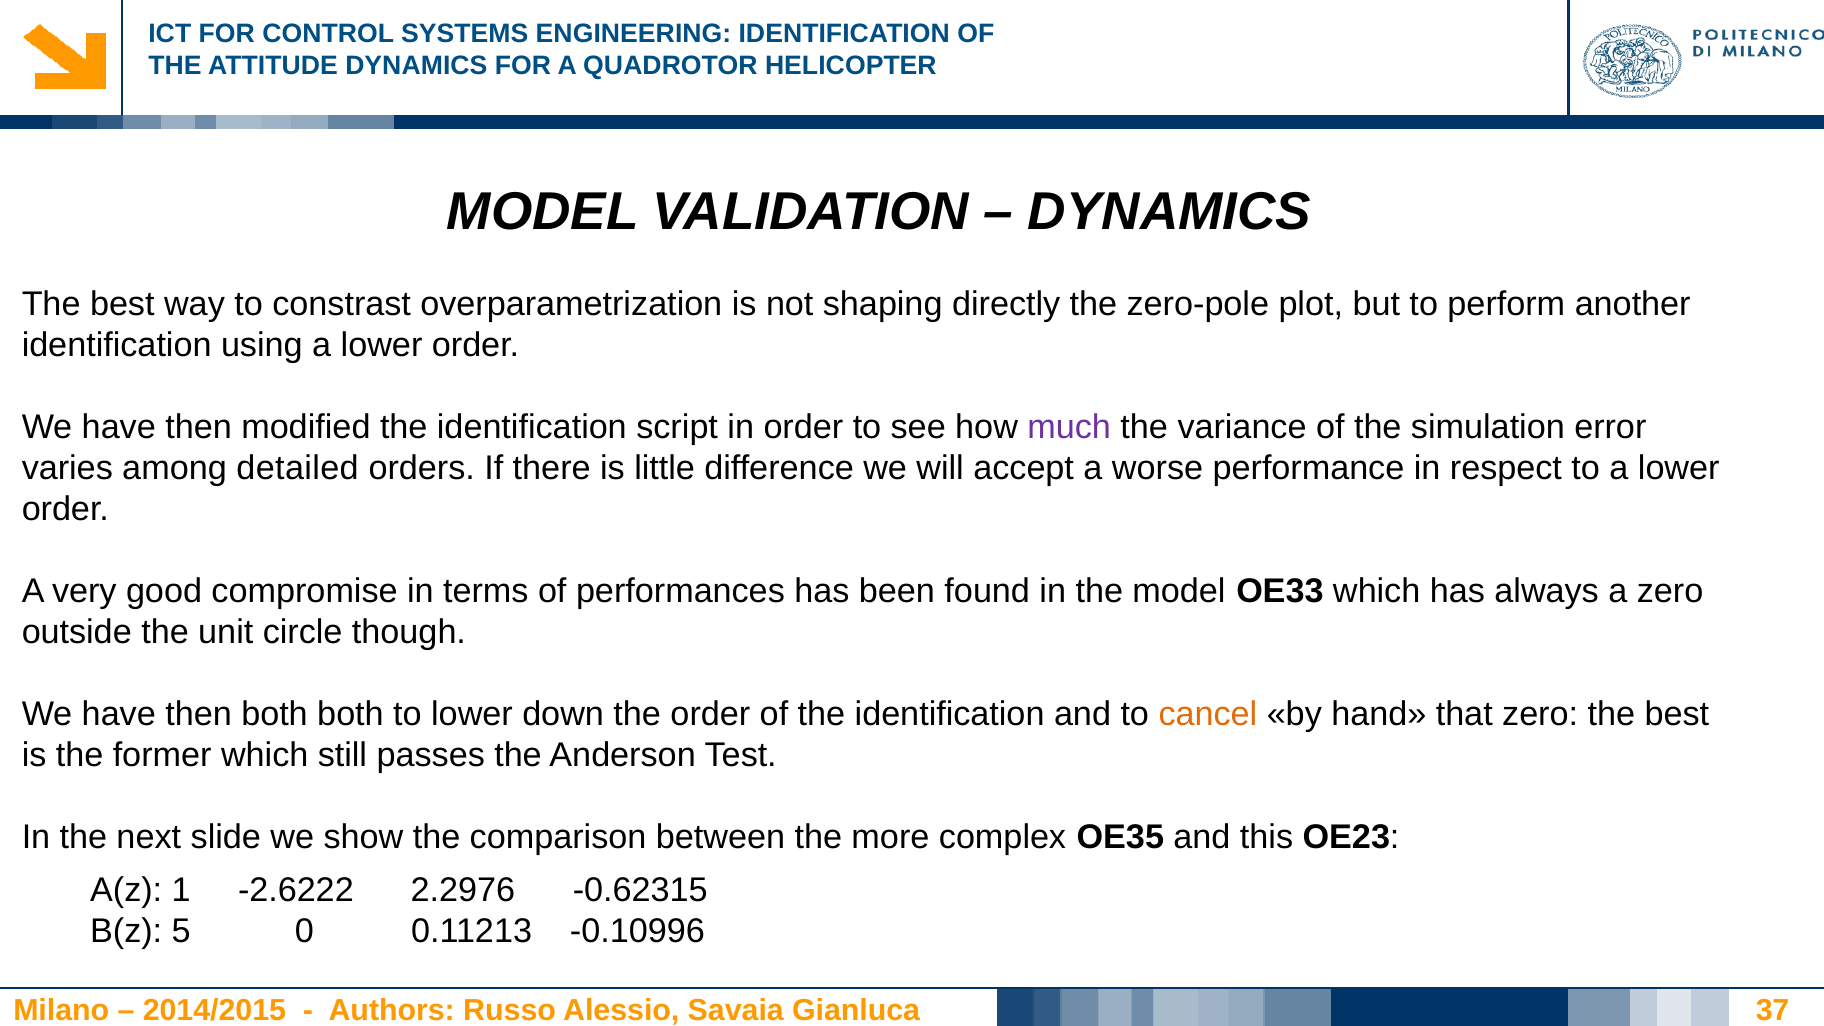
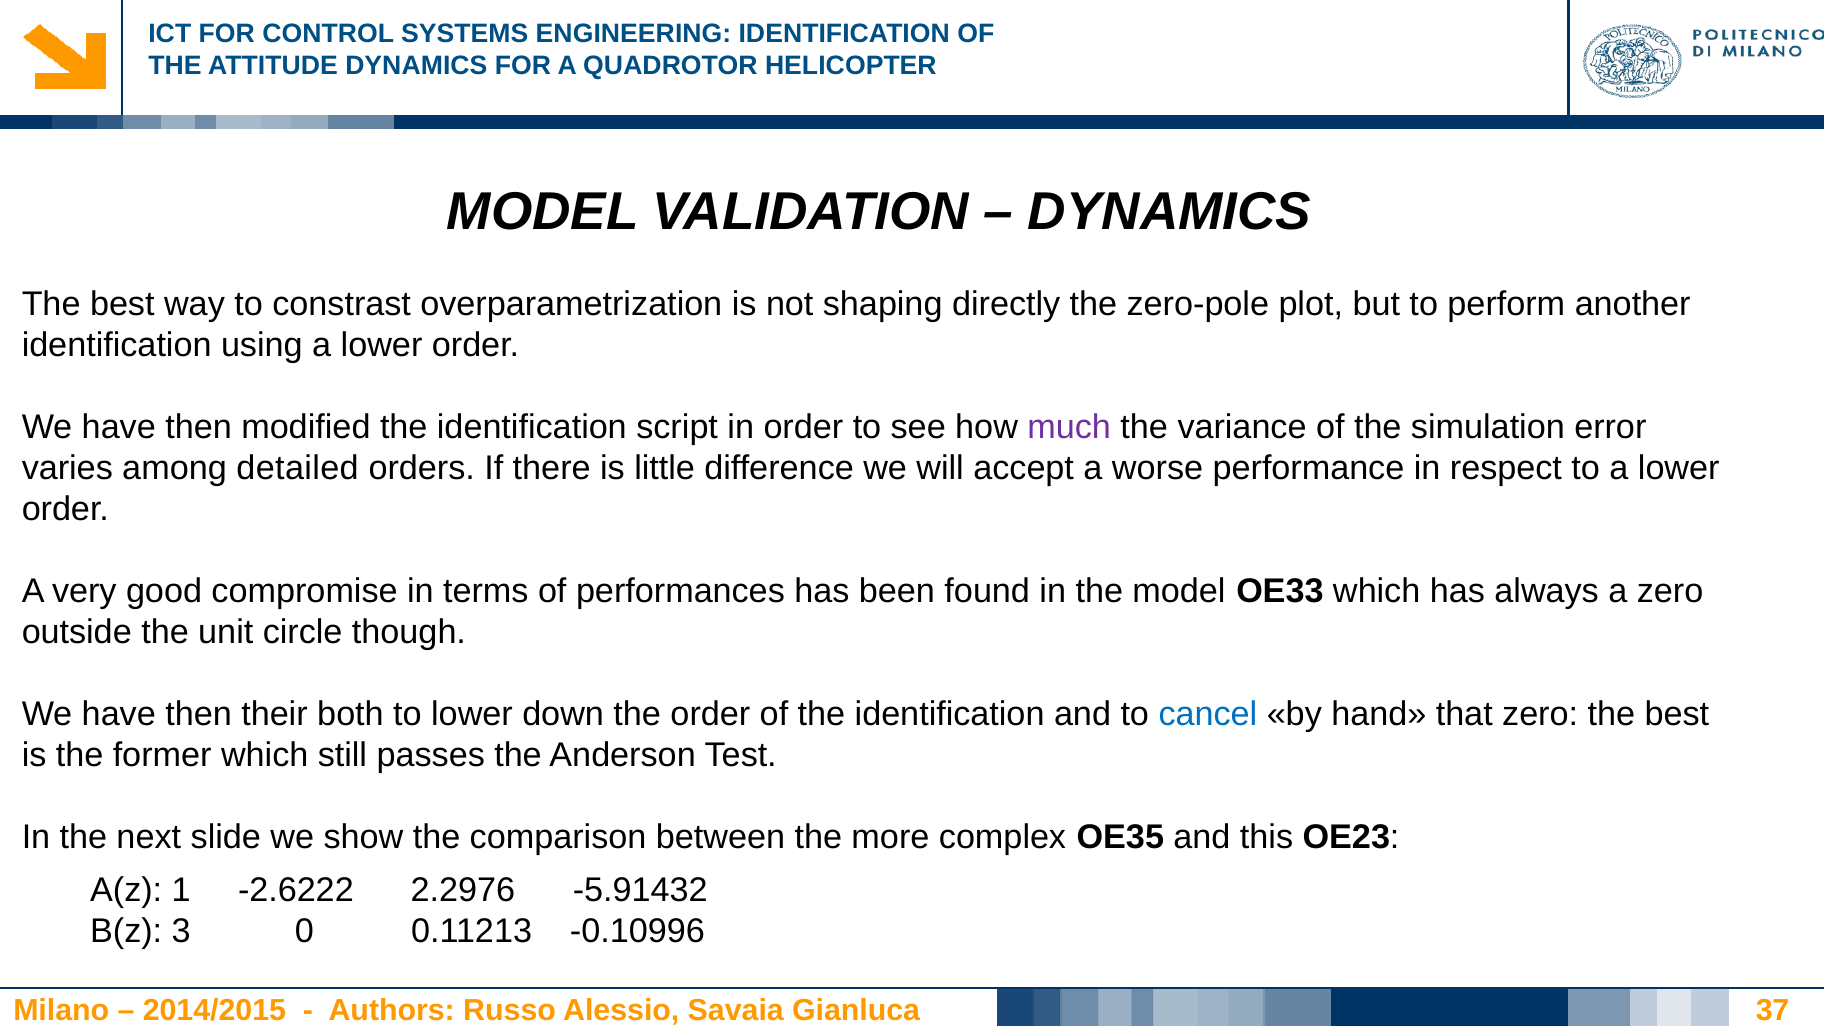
then both: both -> their (275, 714)
cancel colour: orange -> blue (1208, 714)
-0.62315: -0.62315 -> -5.91432 (640, 890)
5: 5 -> 3 (181, 931)
